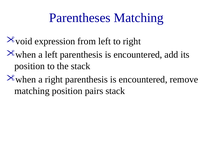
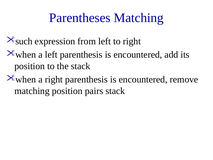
void: void -> such (24, 41)
